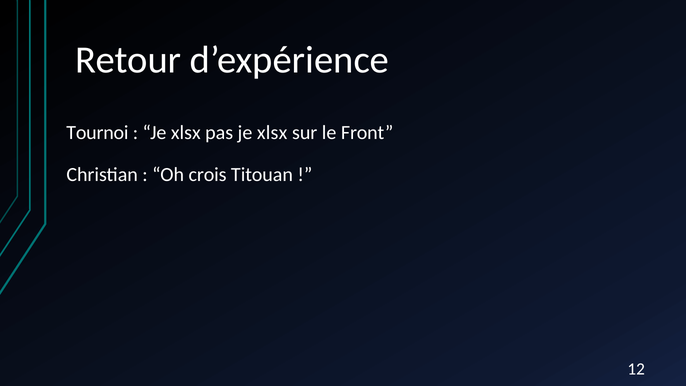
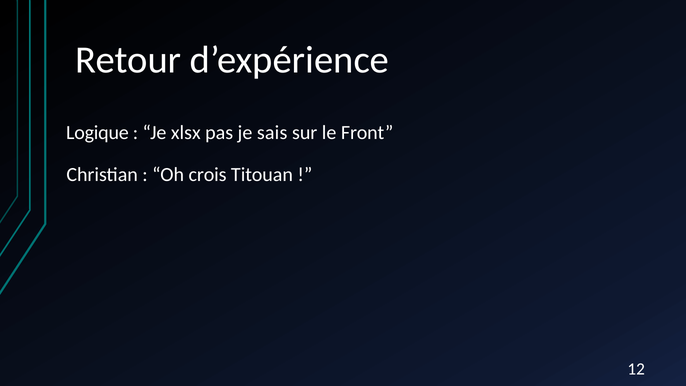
Tournoi: Tournoi -> Logique (97, 133)
pas je xlsx: xlsx -> sais (272, 133)
